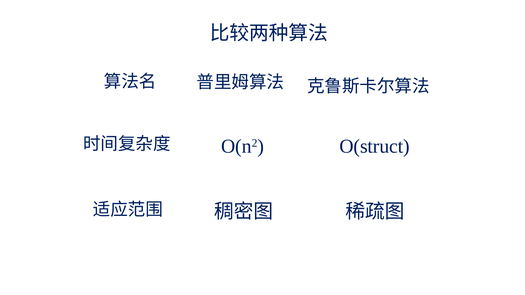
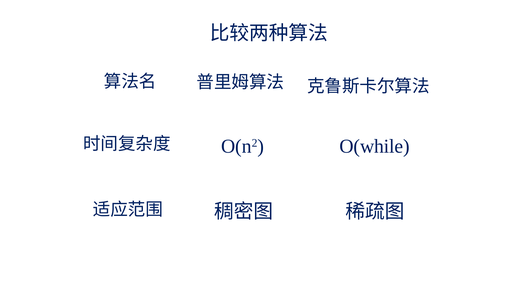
O(struct: O(struct -> O(while (375, 146)
